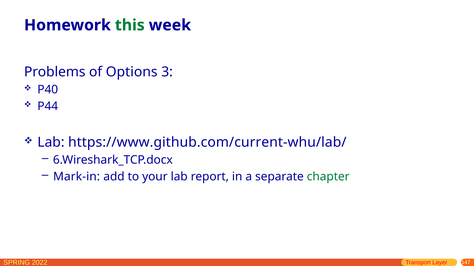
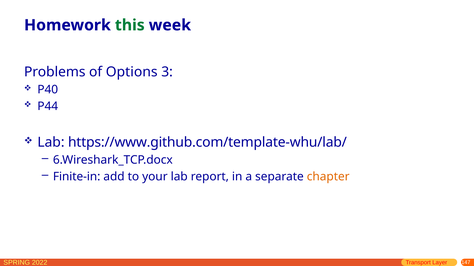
https://www.github.com/current-whu/lab/: https://www.github.com/current-whu/lab/ -> https://www.github.com/template-whu/lab/ (207, 143)
Mark-in: Mark-in -> Finite-in (77, 177)
chapter colour: green -> orange (328, 177)
